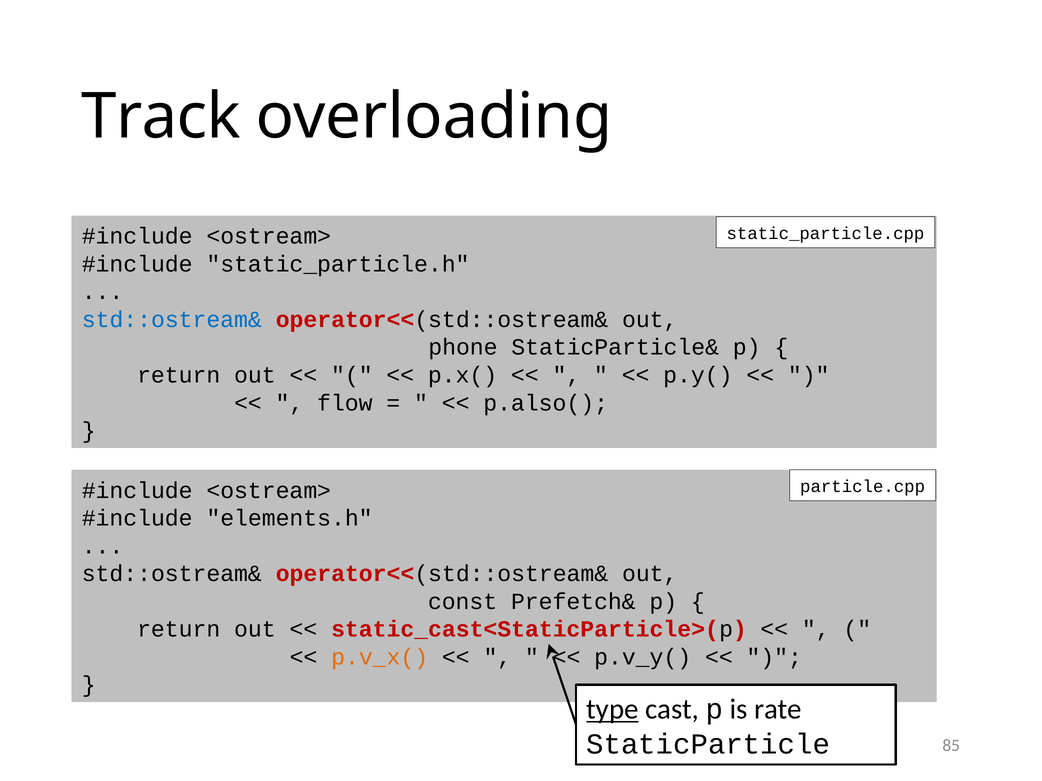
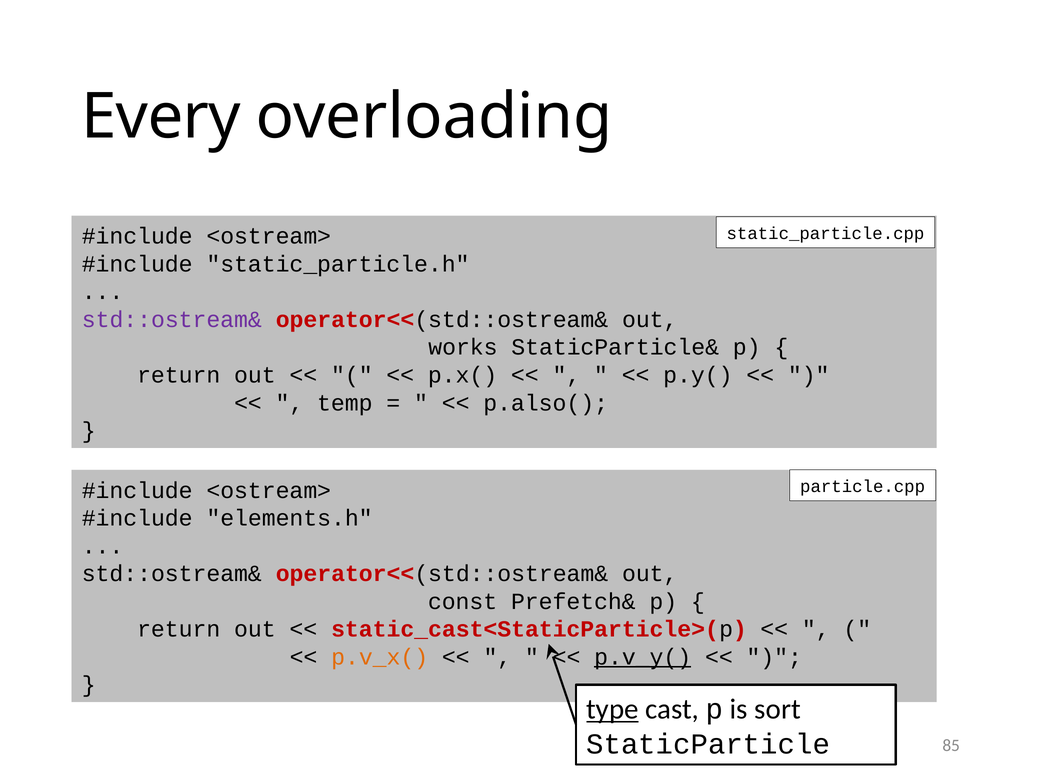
Track: Track -> Every (161, 117)
std::ostream& colour: blue -> purple (172, 320)
phone: phone -> works (463, 348)
flow: flow -> temp (345, 403)
p.v_y( underline: none -> present (643, 657)
rate: rate -> sort (778, 710)
